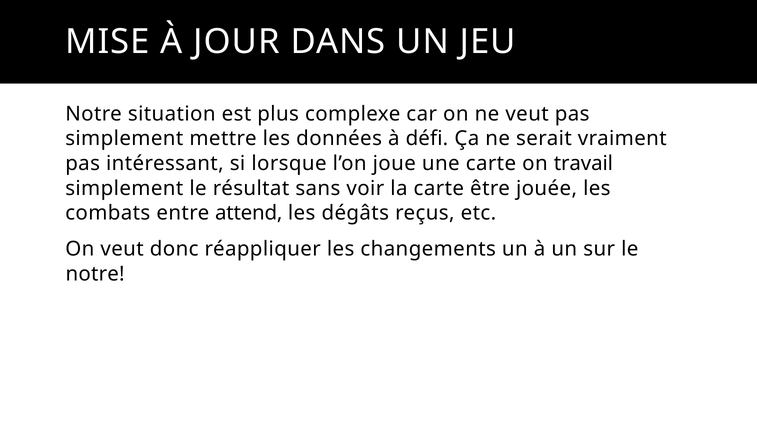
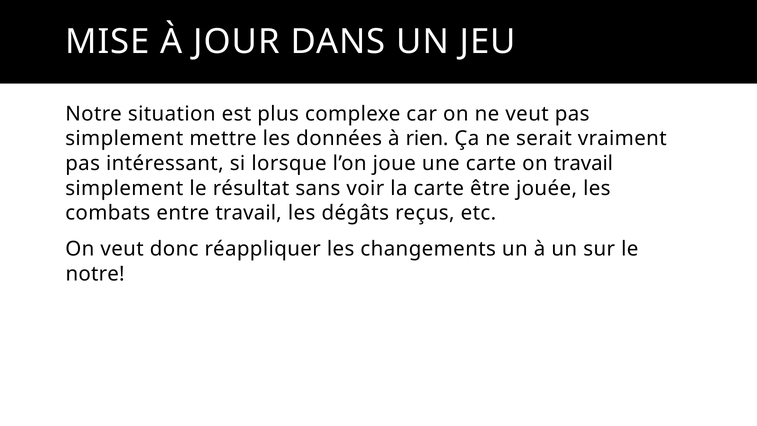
défi: défi -> rien (427, 139)
entre attend: attend -> travail (249, 213)
